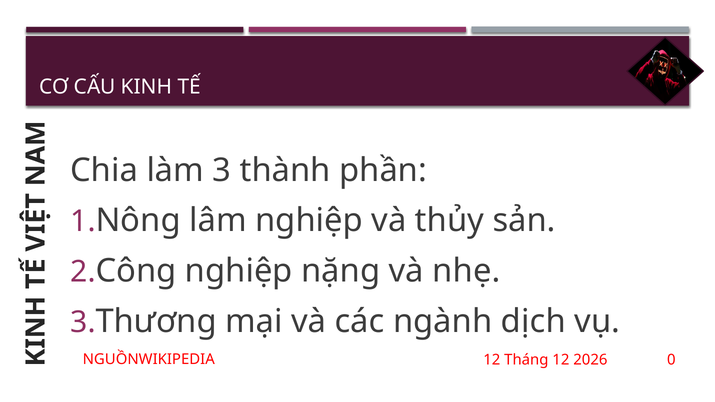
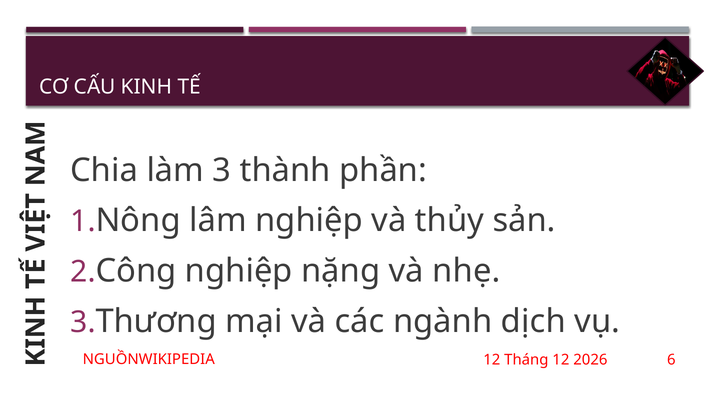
0: 0 -> 6 (671, 360)
